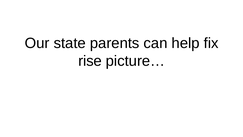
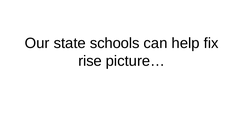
parents: parents -> schools (115, 43)
